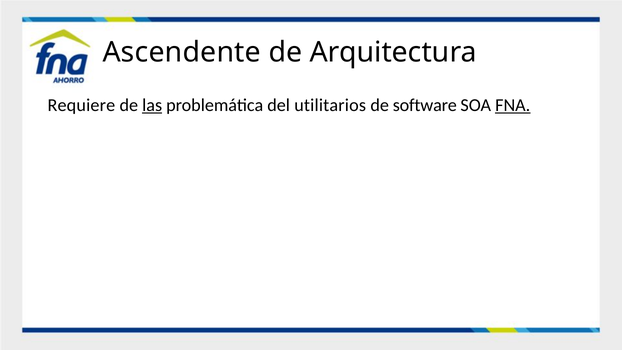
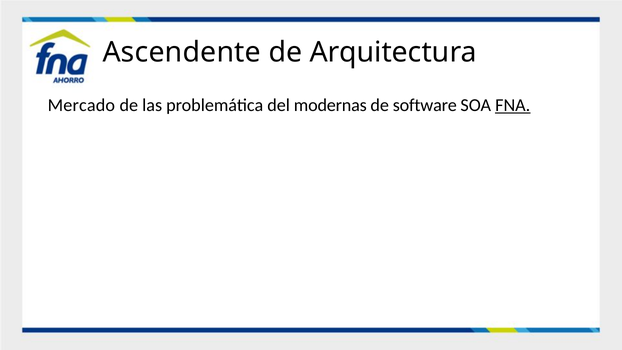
Requiere: Requiere -> Mercado (81, 105)
las underline: present -> none (152, 105)
utilitarios: utilitarios -> modernas (330, 105)
